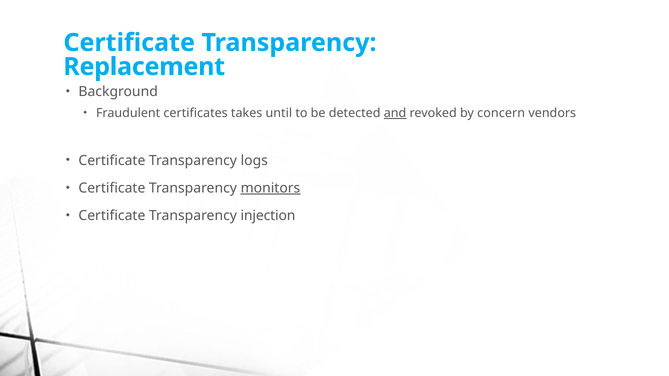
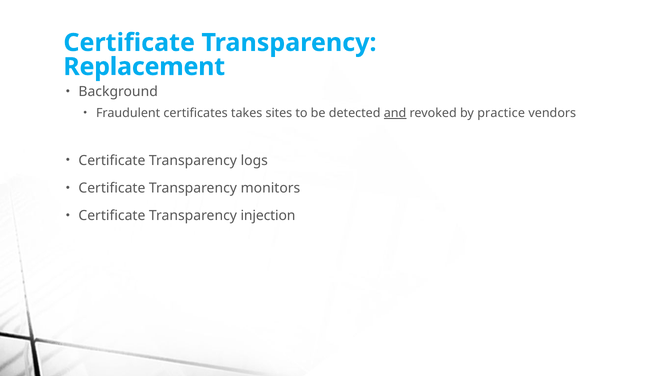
until: until -> sites (279, 113)
concern: concern -> practice (501, 113)
monitors underline: present -> none (270, 188)
